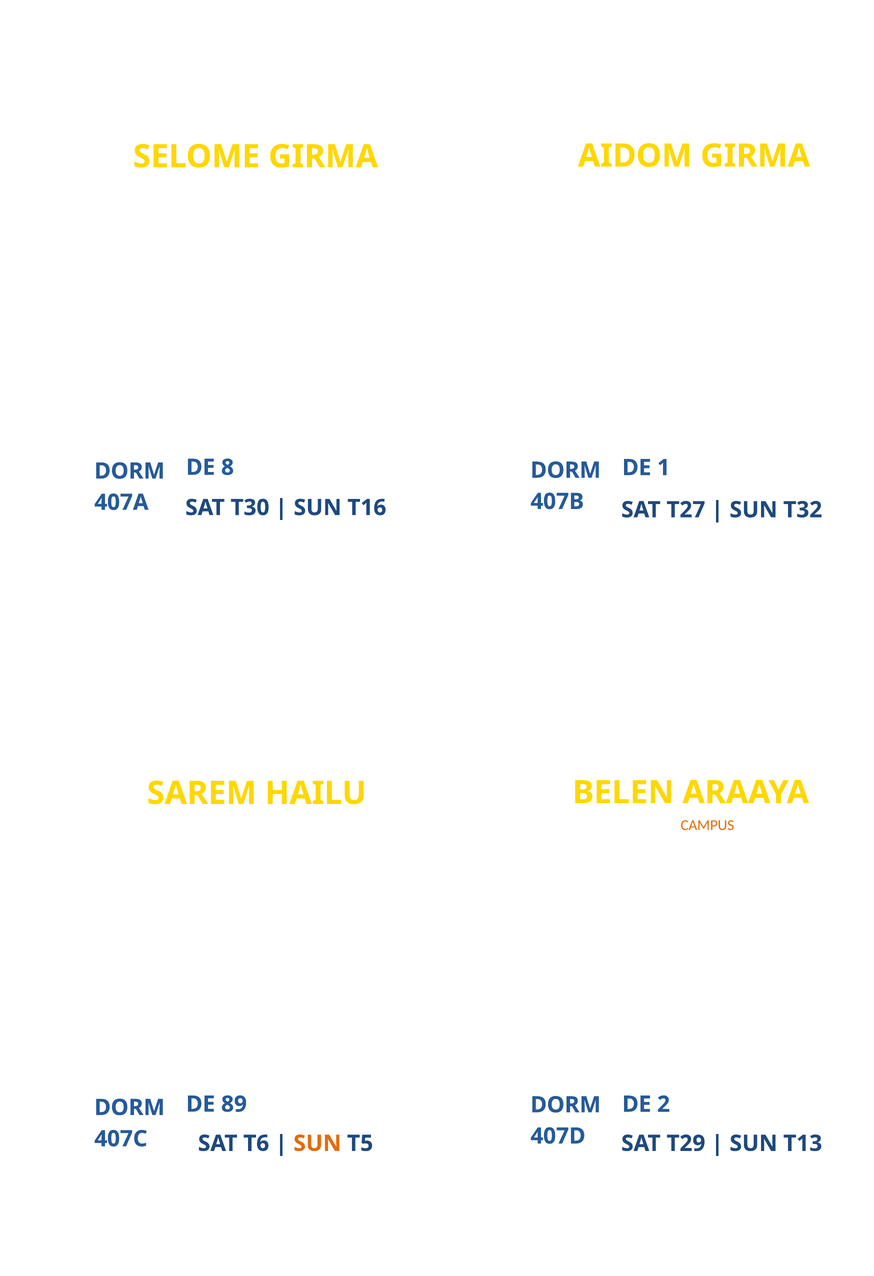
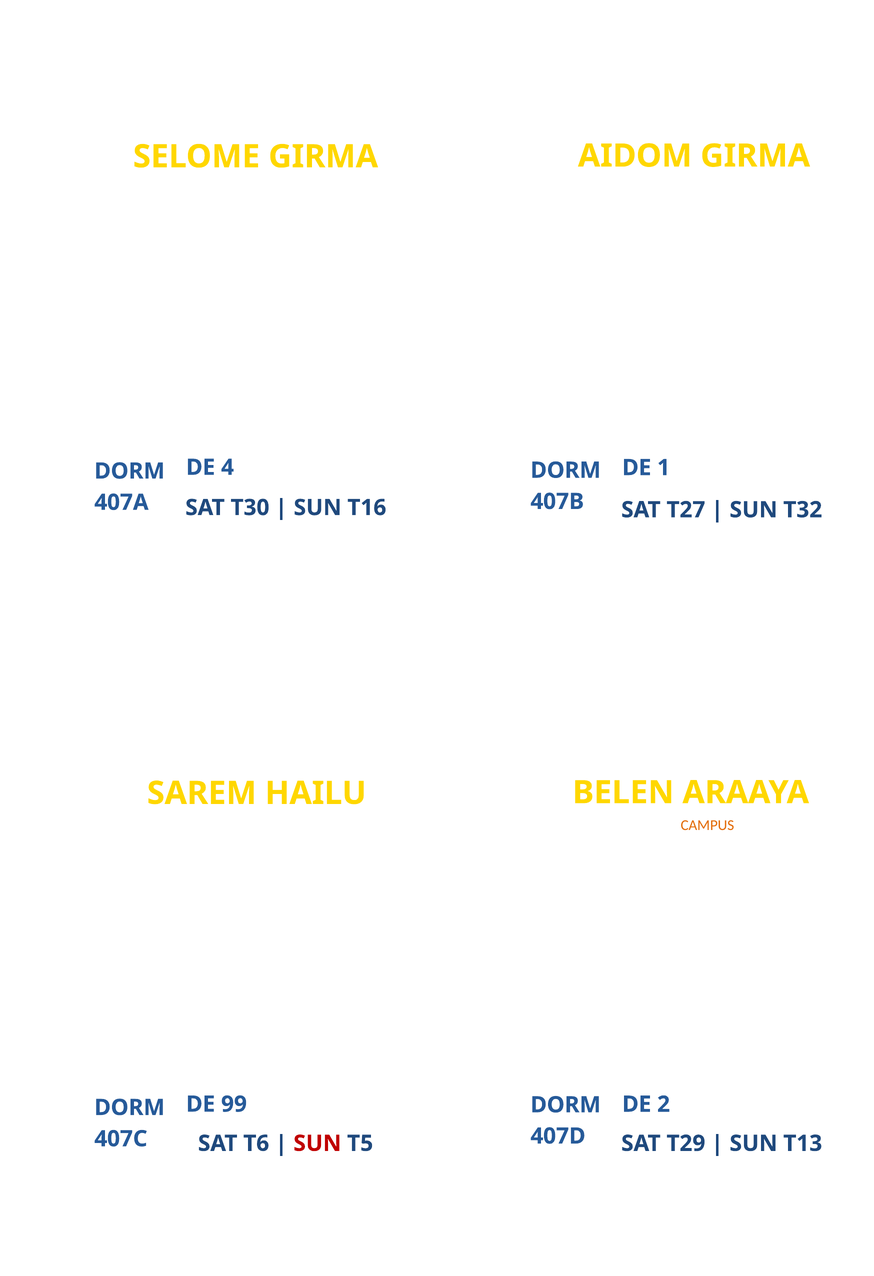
8: 8 -> 4 (228, 467)
89: 89 -> 99 (234, 1104)
SUN colour: orange -> red (317, 1144)
